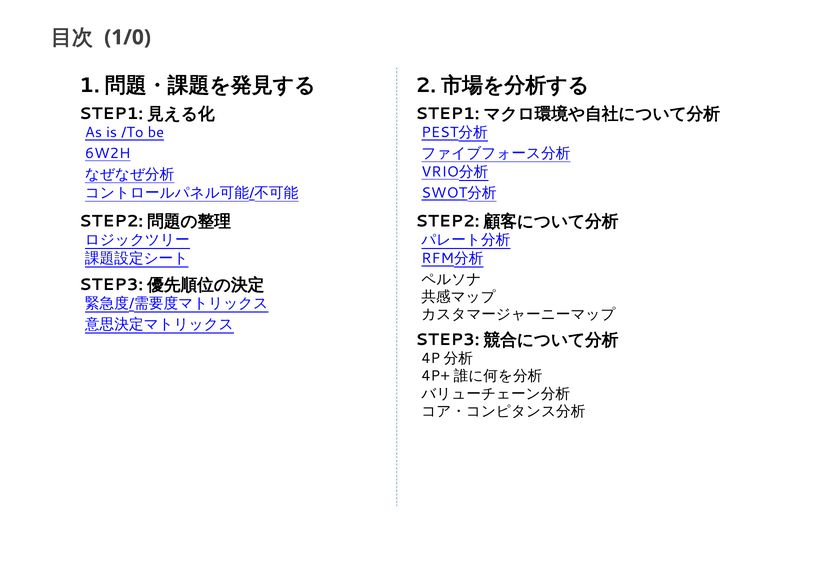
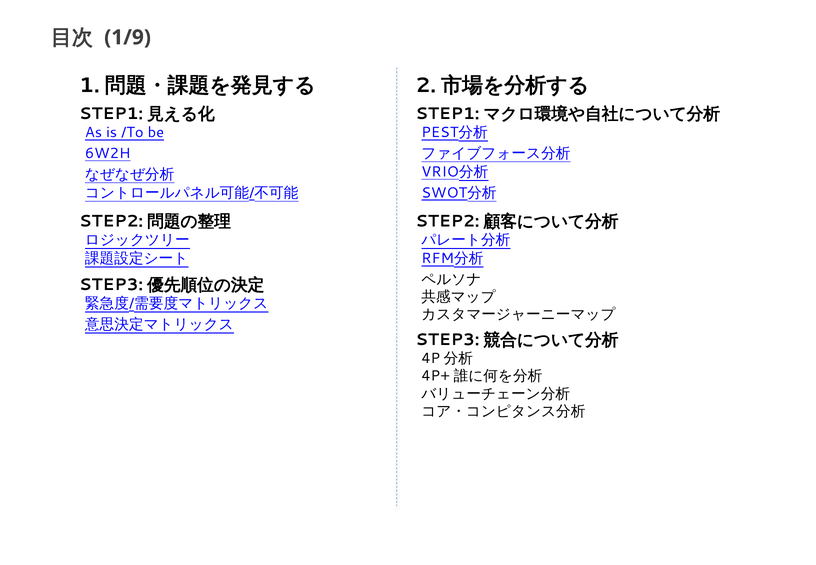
1/0: 1/0 -> 1/9 (128, 37)
